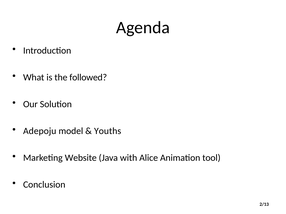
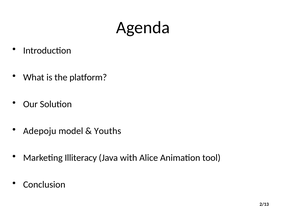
followed: followed -> platform (88, 78)
Website: Website -> Illiteracy (81, 158)
